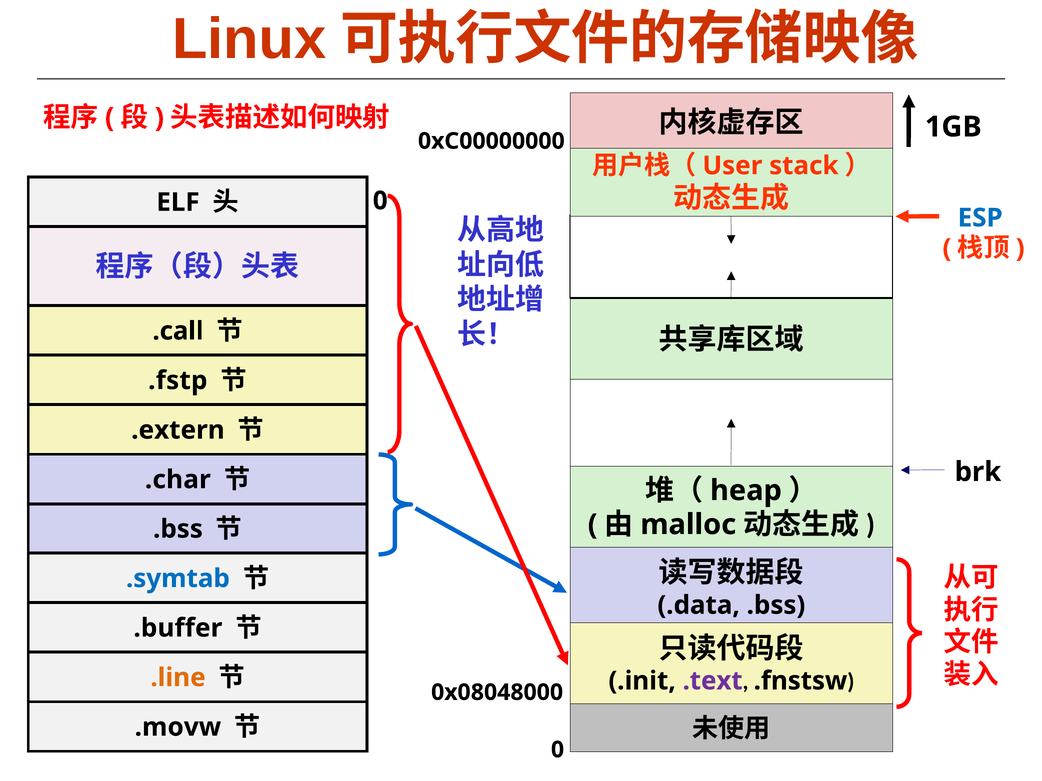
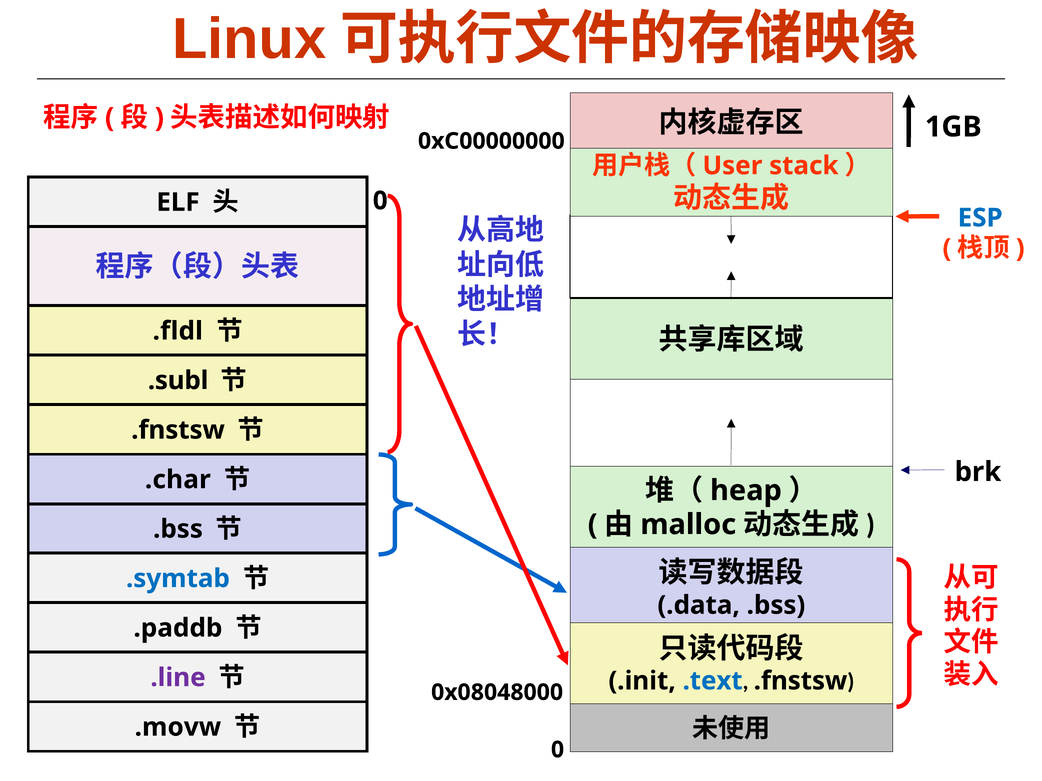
.call: .call -> .fldl (178, 331)
.fstp: .fstp -> .subl (178, 381)
.extern: .extern -> .fnstsw (178, 430)
.buffer: .buffer -> .paddb (178, 628)
.line colour: orange -> purple (178, 678)
.text colour: purple -> blue (713, 681)
